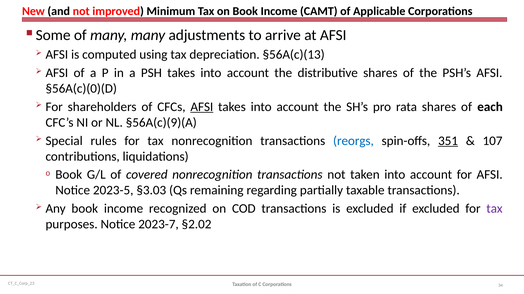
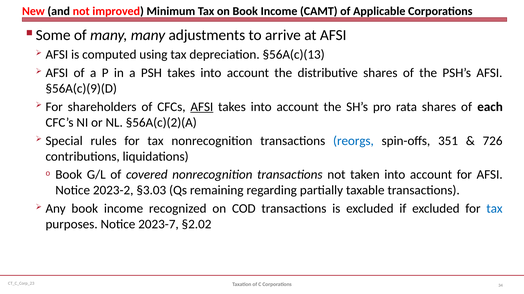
§56A(c)(0)(D: §56A(c)(0)(D -> §56A(c)(9)(D (81, 89)
§56A(c)(9)(A: §56A(c)(9)(A -> §56A(c)(2)(A (161, 123)
351 underline: present -> none (448, 141)
107: 107 -> 726 (493, 141)
2023-5: 2023-5 -> 2023-2 (113, 191)
tax colour: purple -> blue (495, 209)
